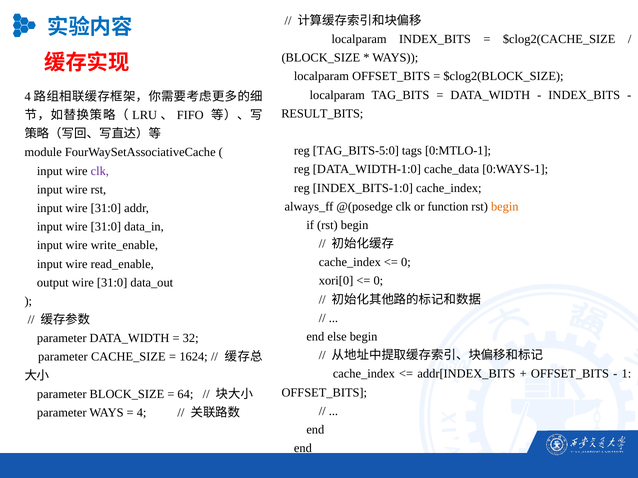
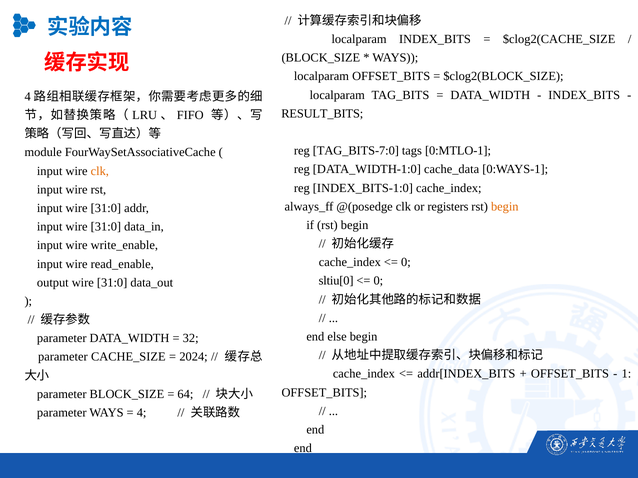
TAG_BITS-5:0: TAG_BITS-5:0 -> TAG_BITS-7:0 (356, 151)
clk colour: purple -> orange (100, 171)
function: function -> registers (448, 207)
xori[0: xori[0 -> sltiu[0 (336, 281)
1624: 1624 -> 2024 (194, 357)
